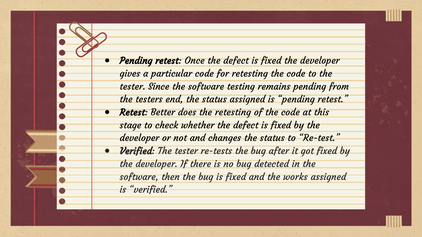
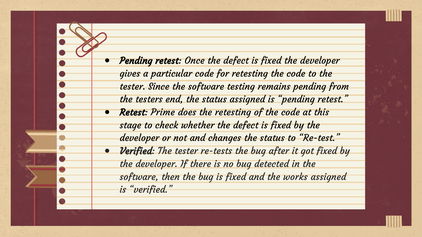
Better: Better -> Prime (163, 113)
